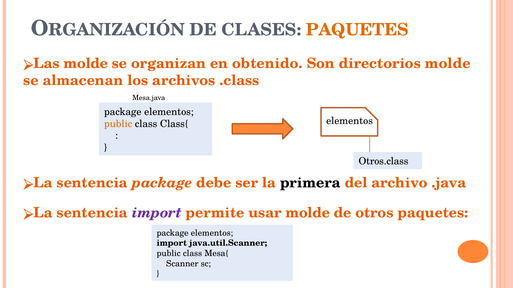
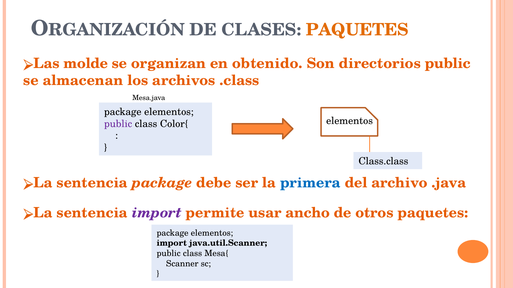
directorios molde: molde -> public (448, 63)
public colour: orange -> purple (118, 124)
Class{: Class{ -> Color{ (174, 124)
Otros.class: Otros.class -> Class.class (383, 162)
primera colour: black -> blue (310, 183)
usar molde: molde -> ancho (308, 213)
